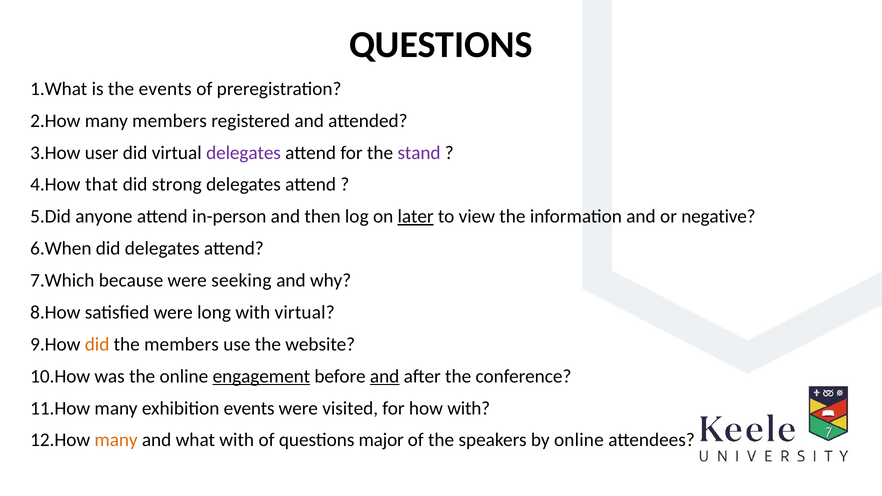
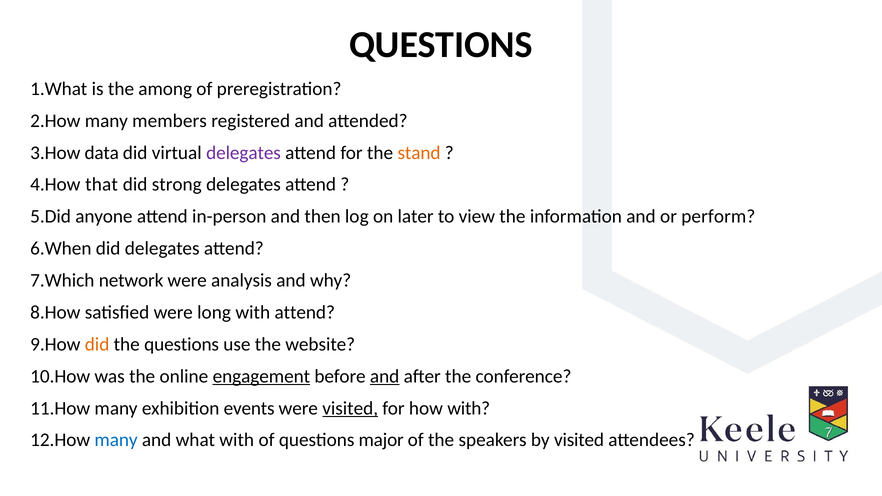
the events: events -> among (165, 89)
user: user -> data (102, 153)
stand colour: purple -> orange (419, 153)
later underline: present -> none (416, 217)
negative: negative -> perform (718, 217)
because: because -> network (131, 281)
seeking: seeking -> analysis (242, 281)
with virtual: virtual -> attend (305, 312)
the members: members -> questions (182, 344)
visited underline: none -> present (350, 408)
many colour: orange -> blue (116, 440)
by online: online -> visited (579, 440)
